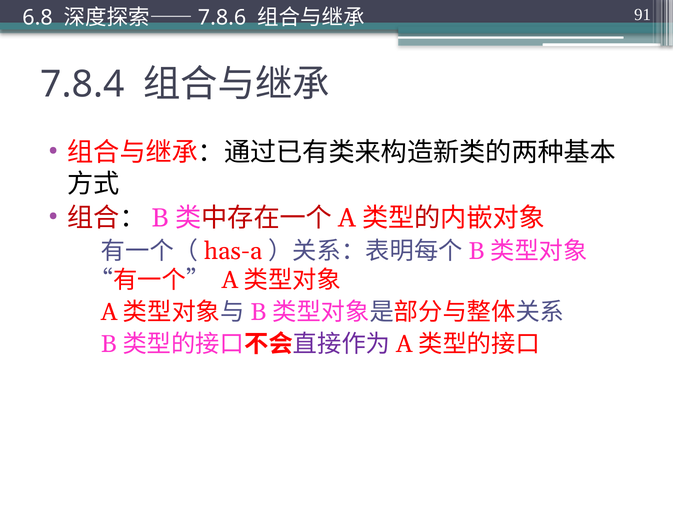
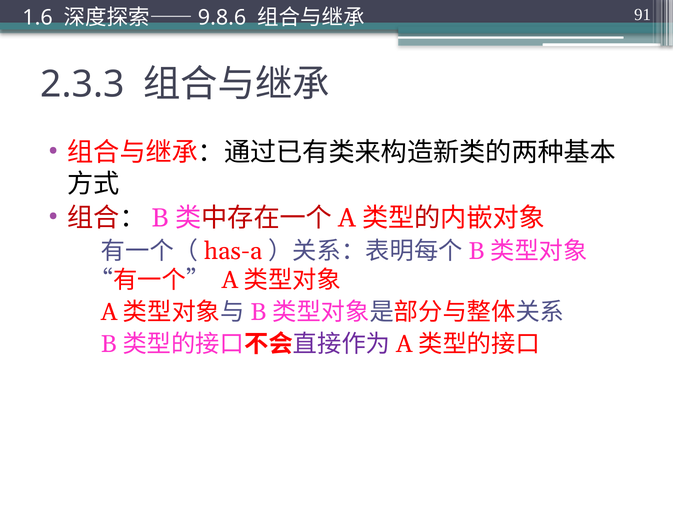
6.8: 6.8 -> 1.6 (38, 18)
7.8.6: 7.8.6 -> 9.8.6 (222, 18)
7.8.4: 7.8.4 -> 2.3.3 (82, 84)
